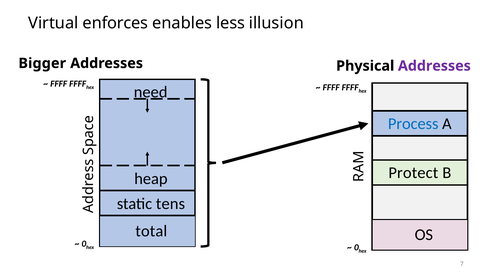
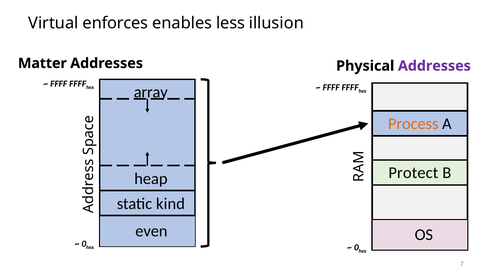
Bigger: Bigger -> Matter (42, 63)
need: need -> array (151, 92)
Process colour: blue -> orange (413, 124)
tens: tens -> kind (170, 204)
total: total -> even (151, 231)
